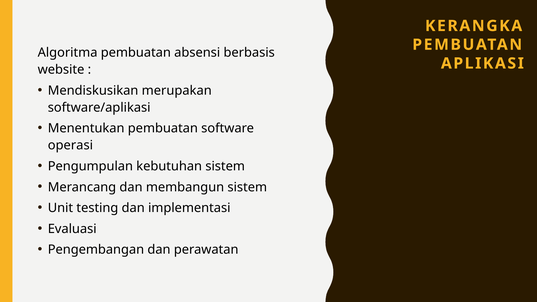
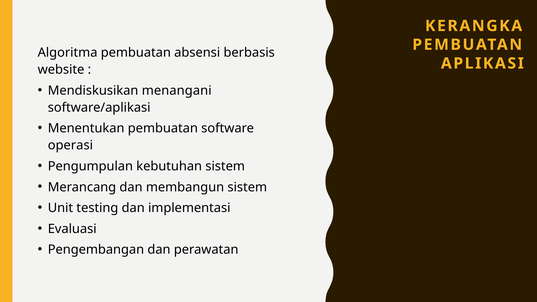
merupakan: merupakan -> menangani (177, 91)
